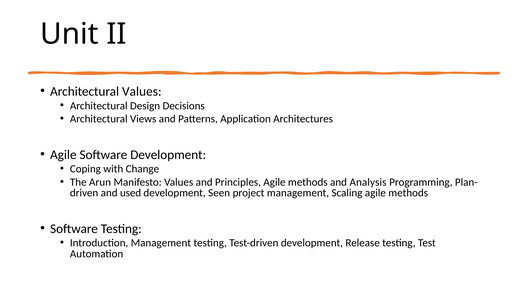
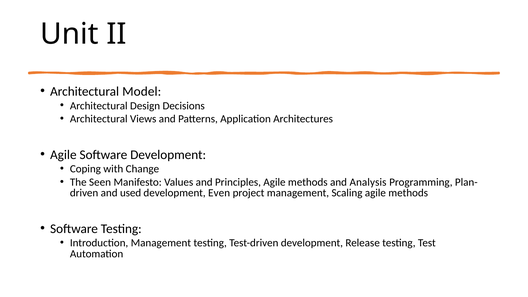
Architectural Values: Values -> Model (142, 91)
Arun: Arun -> Seen (100, 182)
Seen: Seen -> Even (219, 193)
